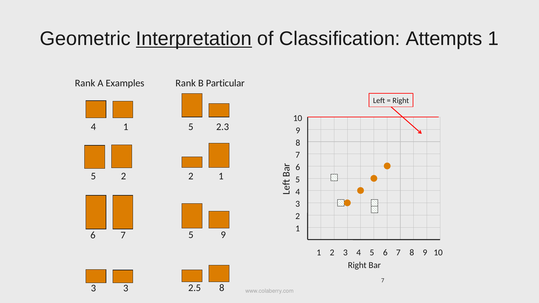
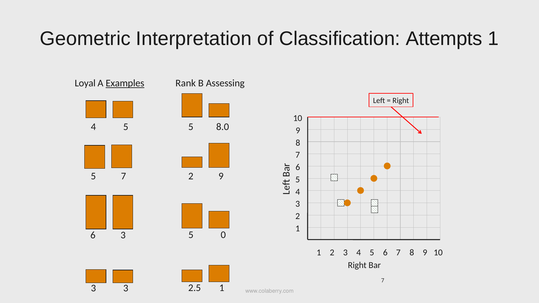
Interpretation underline: present -> none (194, 39)
Rank: Rank -> Loyal (85, 83)
Examples underline: none -> present (125, 83)
Particular: Particular -> Assessing (225, 83)
2.3: 2.3 -> 8.0 (223, 127)
1: 1 -> 5 (126, 127)
2 1: 1 -> 9 (221, 176)
5 2: 2 -> 7 (124, 176)
5 9: 9 -> 0 (223, 235)
7: 7 -> 3 (123, 235)
2.5 8: 8 -> 1 (222, 288)
